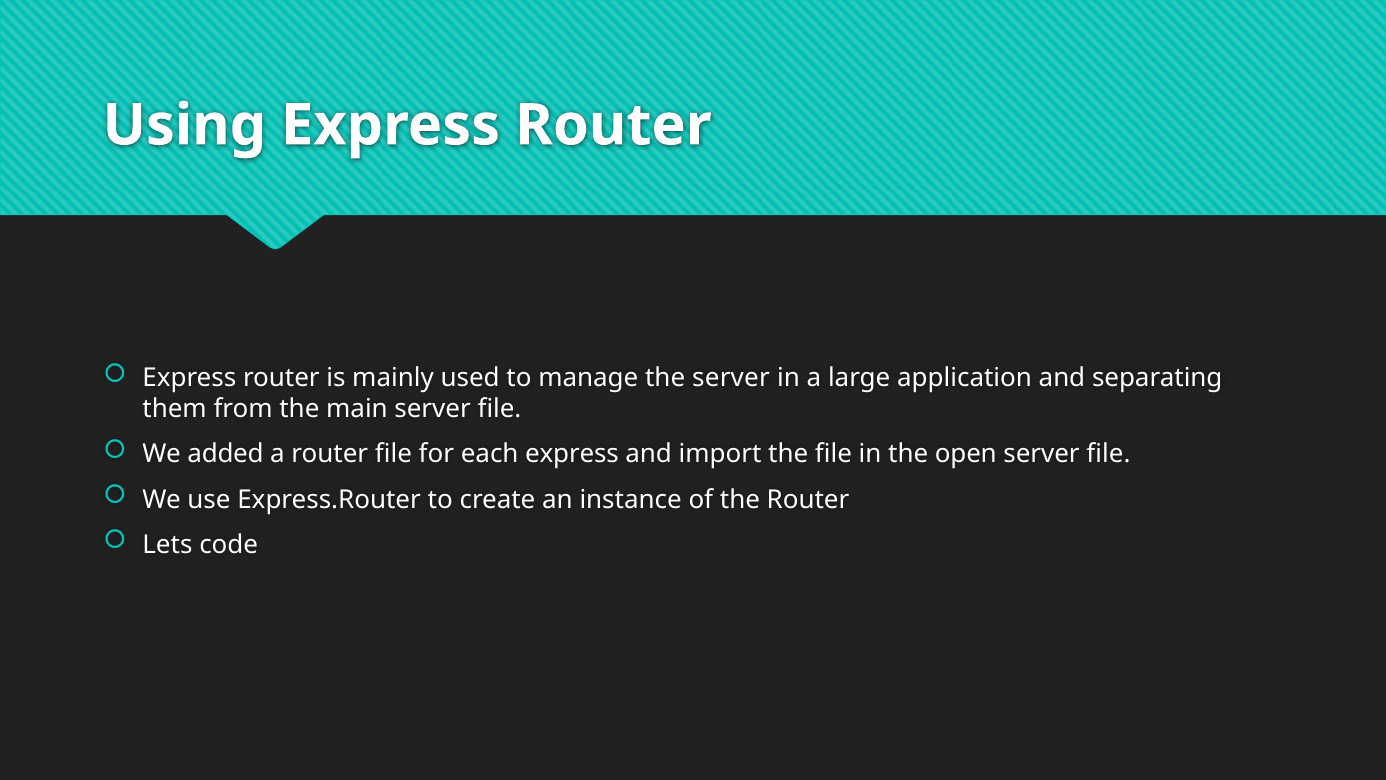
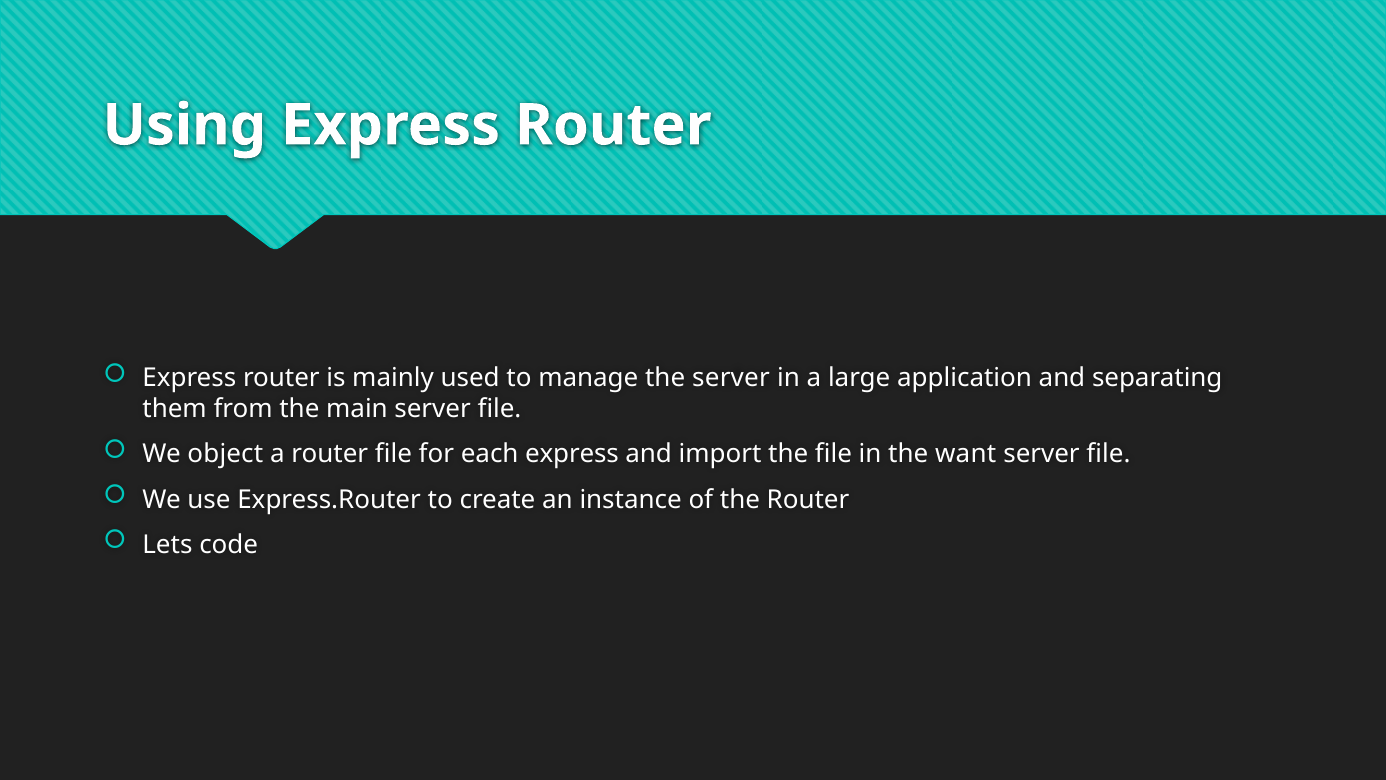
added: added -> object (225, 454)
open: open -> want (966, 454)
